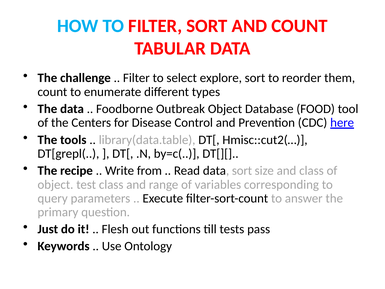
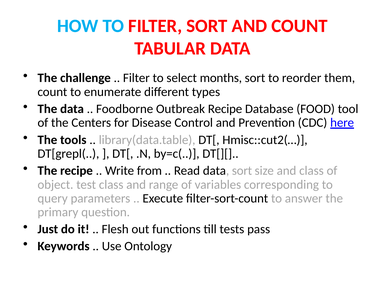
explore: explore -> months (221, 78)
Outbreak Object: Object -> Recipe (225, 109)
